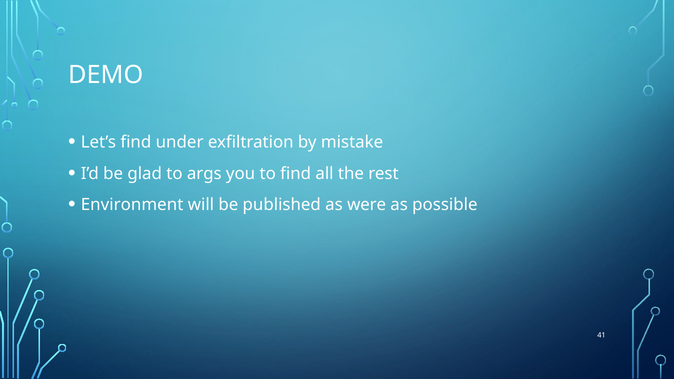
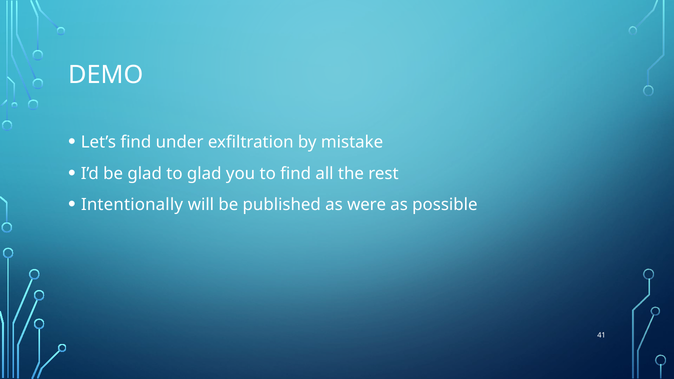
to args: args -> glad (204, 174)
Environment: Environment -> Intentionally (132, 205)
